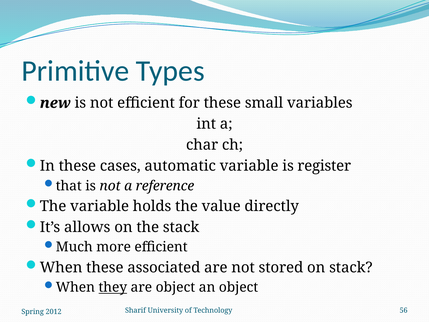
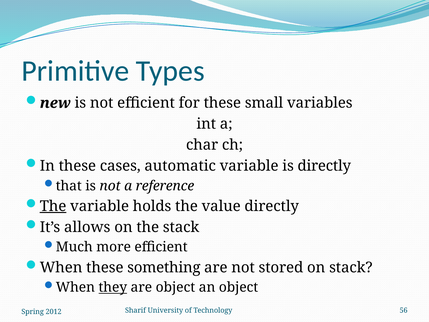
is register: register -> directly (324, 166)
The underline: none -> present (53, 206)
associated: associated -> something (164, 267)
